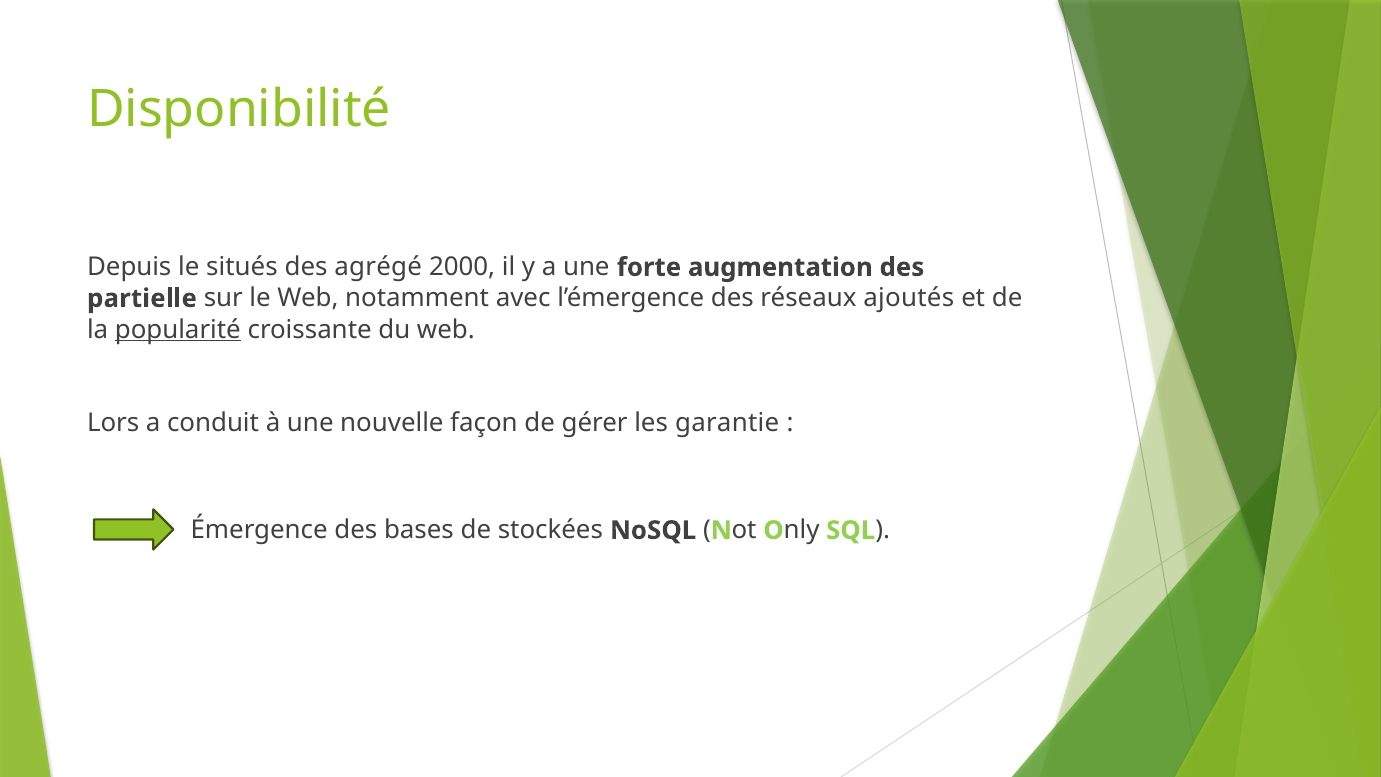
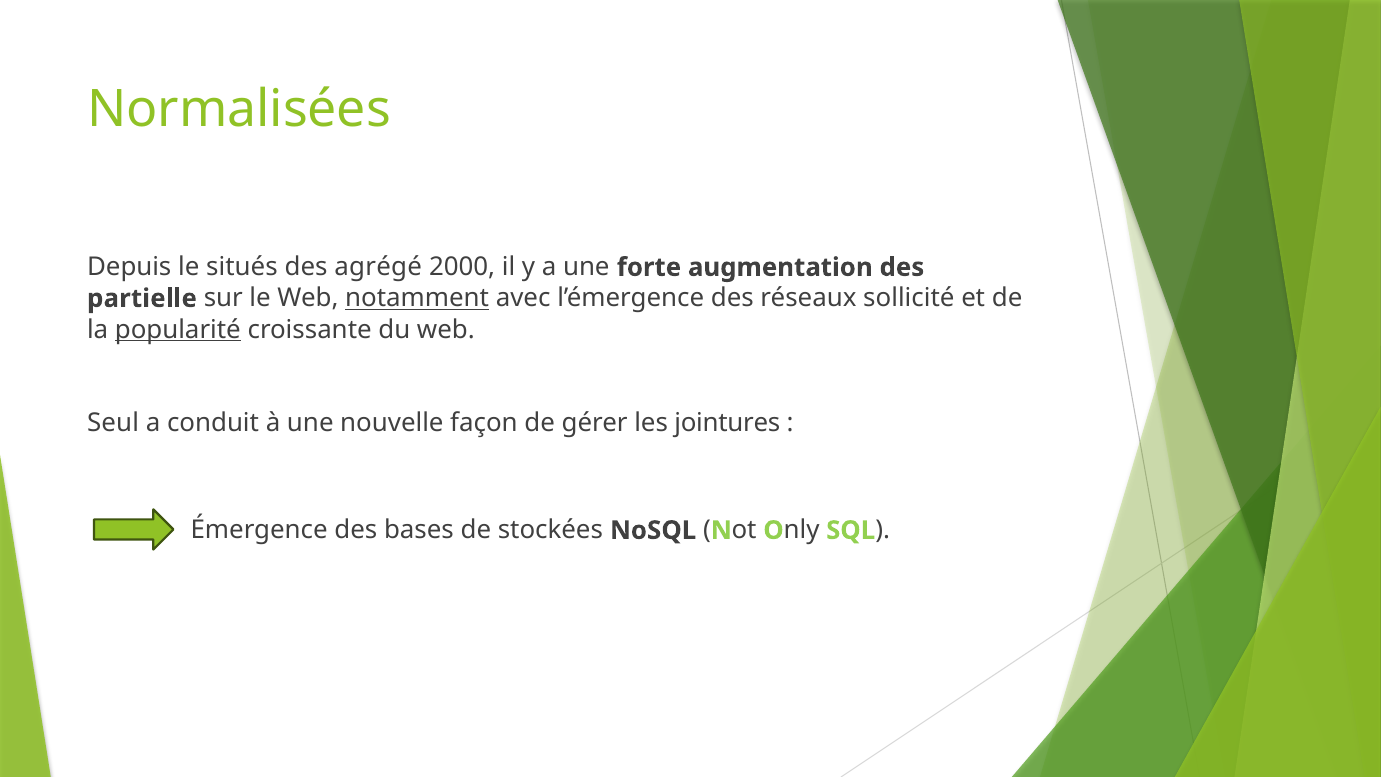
Disponibilité: Disponibilité -> Normalisées (239, 109)
notamment underline: none -> present (417, 298)
ajoutés: ajoutés -> sollicité (909, 298)
Lors: Lors -> Seul (113, 423)
garantie: garantie -> jointures (727, 423)
